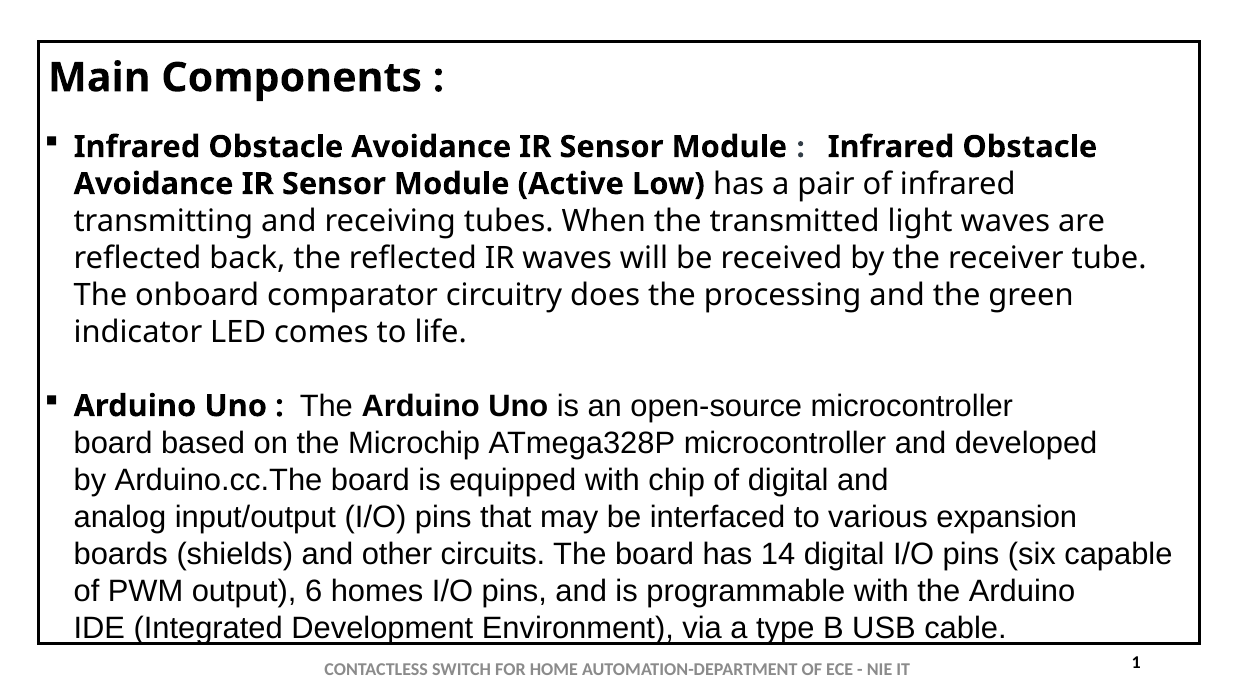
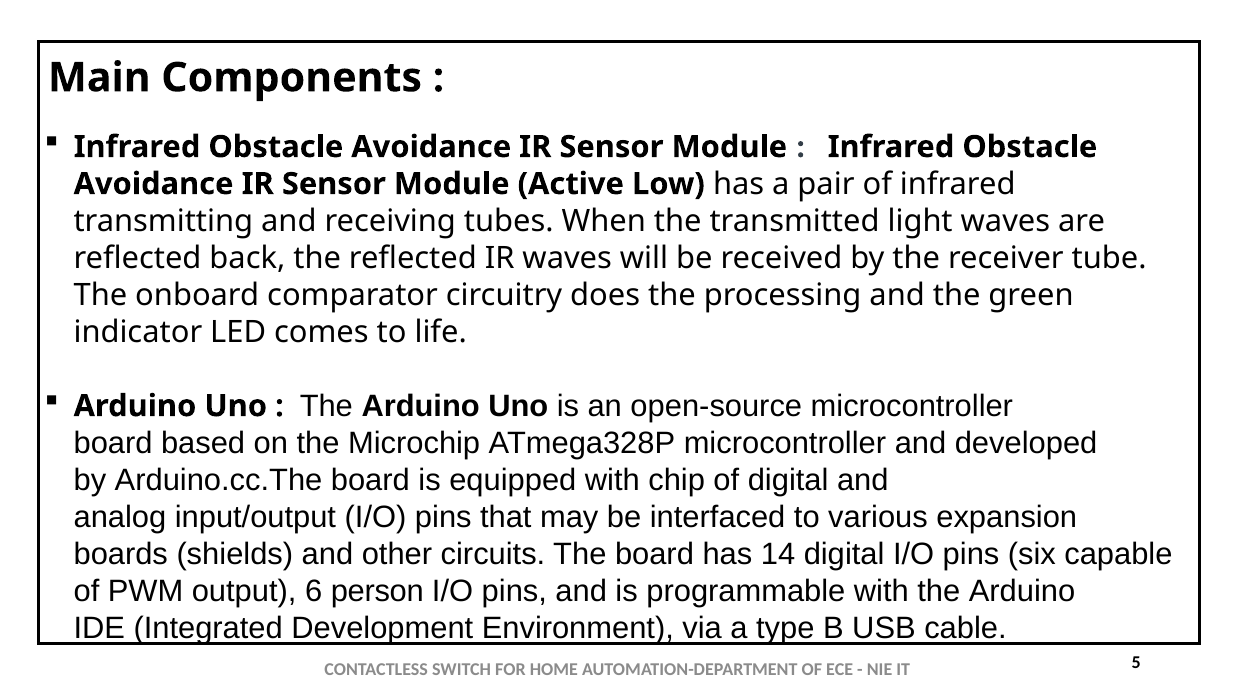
homes: homes -> person (377, 592)
1: 1 -> 5 (1136, 663)
